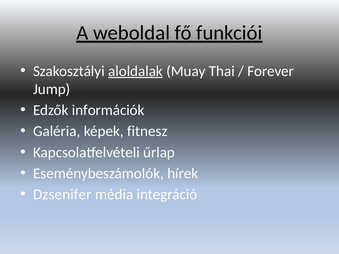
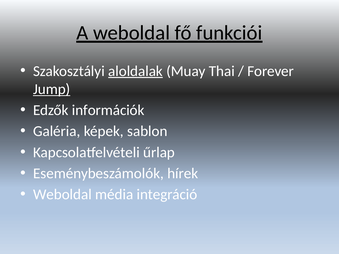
Jump underline: none -> present (52, 89)
fitnesz: fitnesz -> sablon (147, 131)
Dzsenifer: Dzsenifer -> Weboldal (62, 195)
